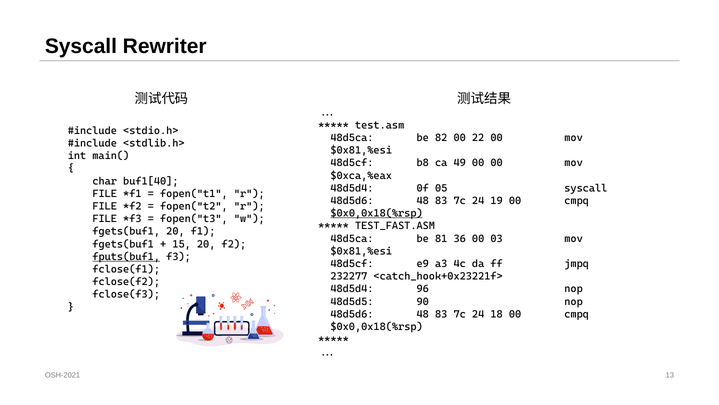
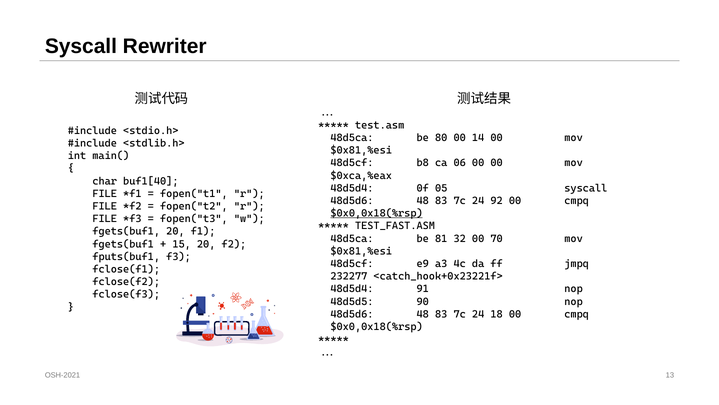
82: 82 -> 80 (441, 138)
22: 22 -> 14 (478, 138)
49: 49 -> 06 (460, 163)
19: 19 -> 92 (497, 200)
36: 36 -> 32 (460, 238)
03: 03 -> 70 (497, 238)
fputs(buf1 underline: present -> none (126, 256)
96: 96 -> 91 (423, 289)
